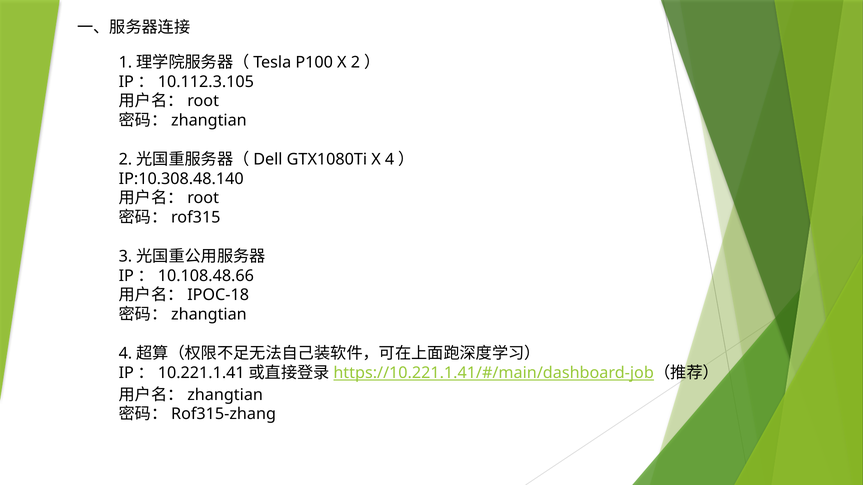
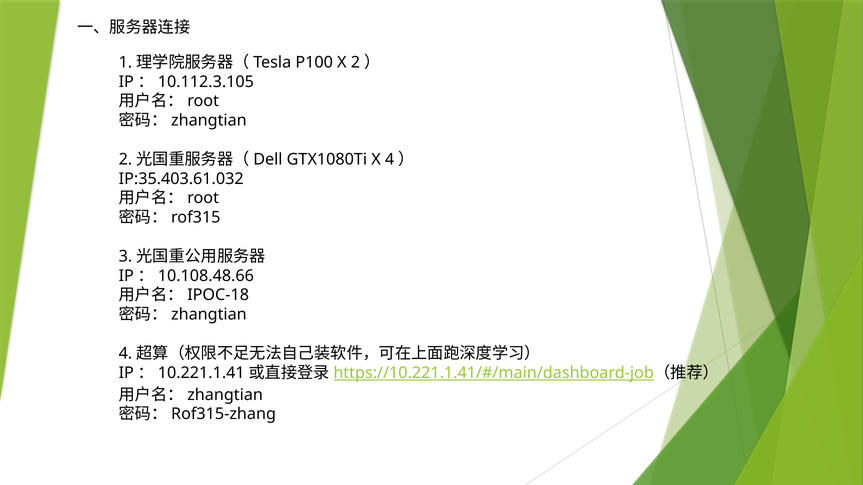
IP:10.308.48.140: IP:10.308.48.140 -> IP:35.403.61.032 (181, 179)
